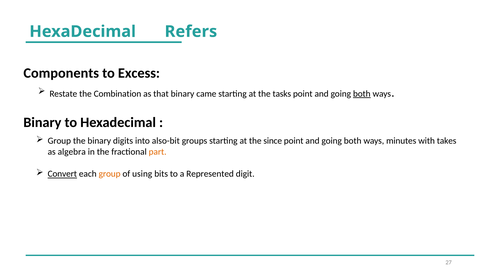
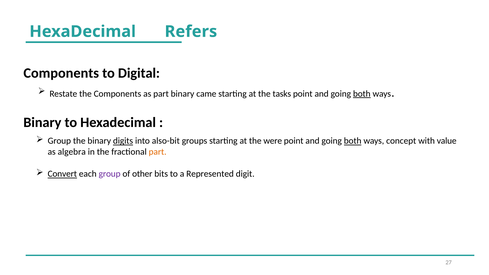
Excess: Excess -> Digital (139, 73)
the Combination: Combination -> Components (117, 94)
as that: that -> part (161, 94)
digits underline: none -> present (123, 141)
since: since -> were (273, 141)
both underline: none -> present (353, 141)
minutes: minutes -> concept (401, 141)
takes: takes -> value (447, 141)
group colour: orange -> purple (110, 174)
using: using -> other (142, 174)
